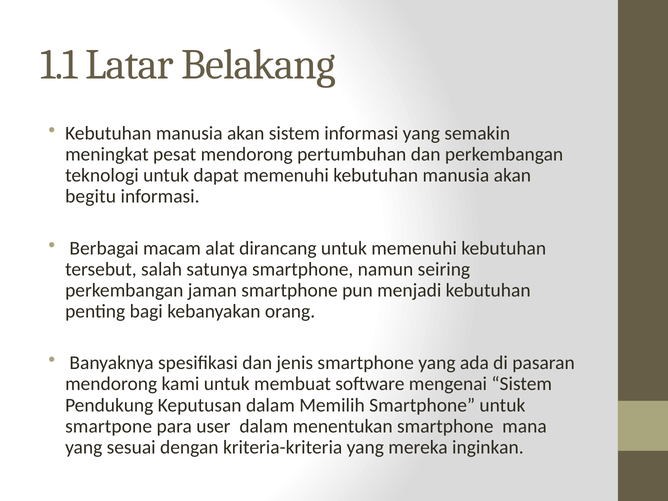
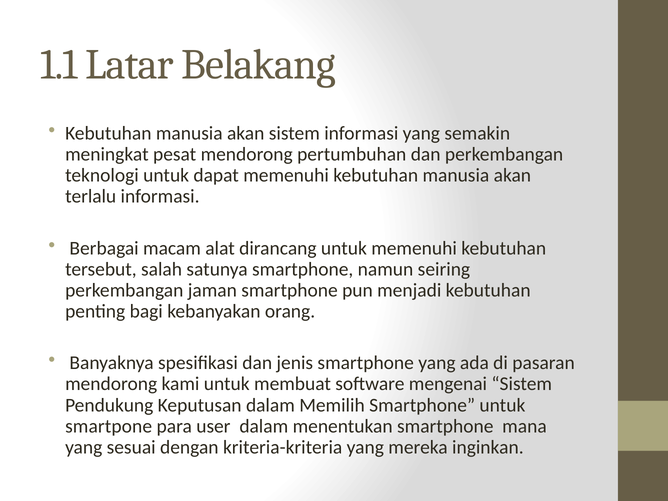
begitu: begitu -> terlalu (91, 196)
